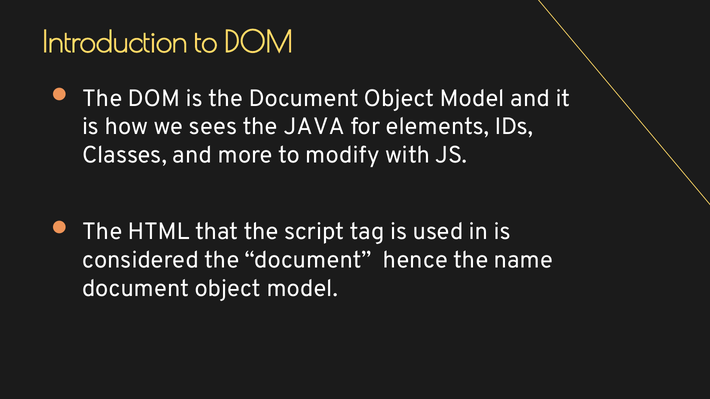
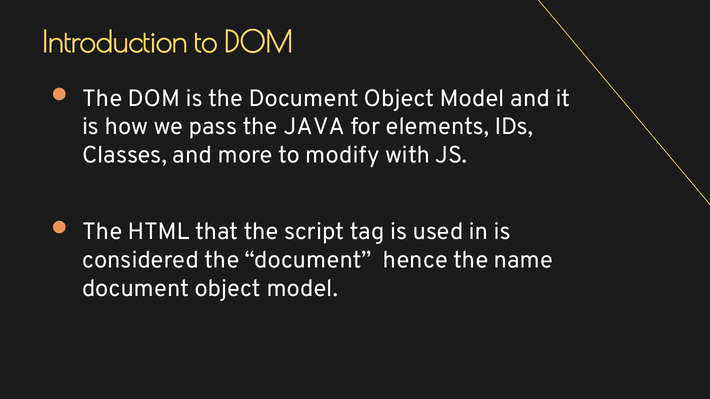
sees: sees -> pass (213, 127)
